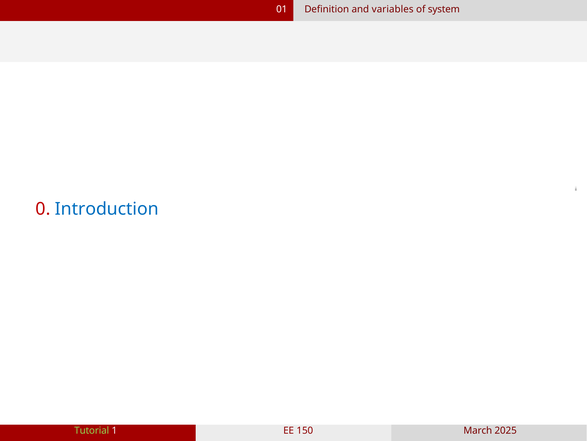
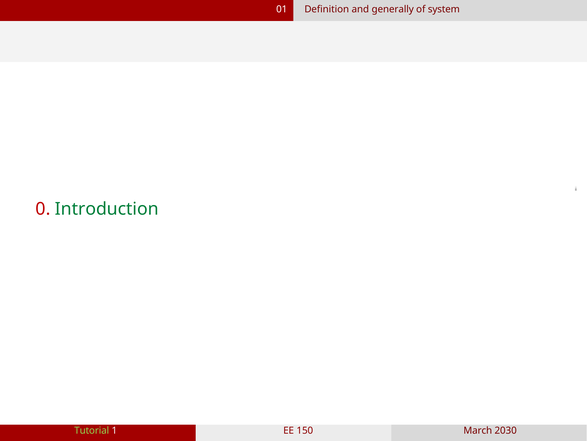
variables: variables -> generally (393, 9)
Introduction colour: blue -> green (107, 209)
2025: 2025 -> 2030 (506, 430)
